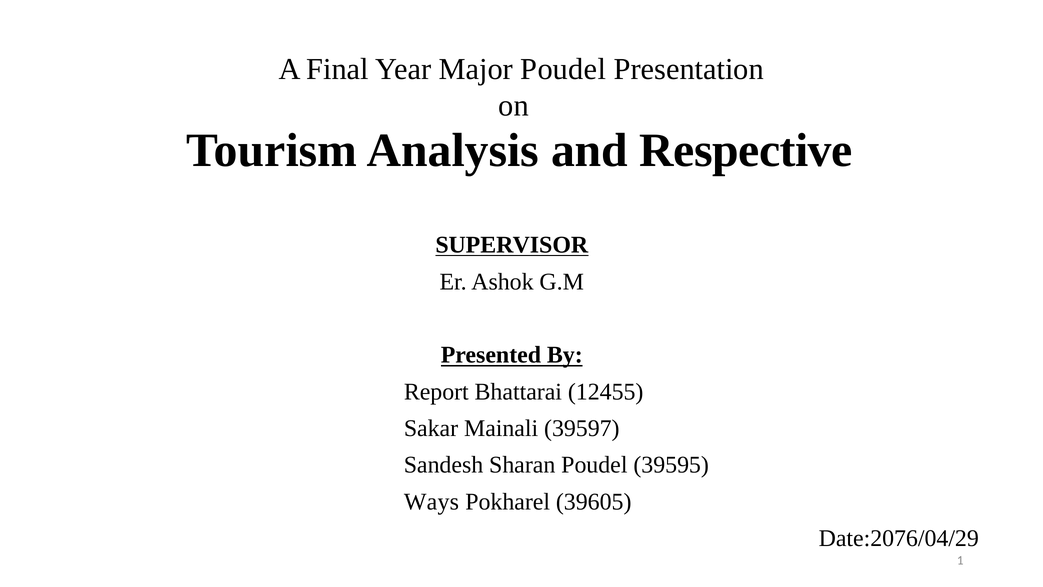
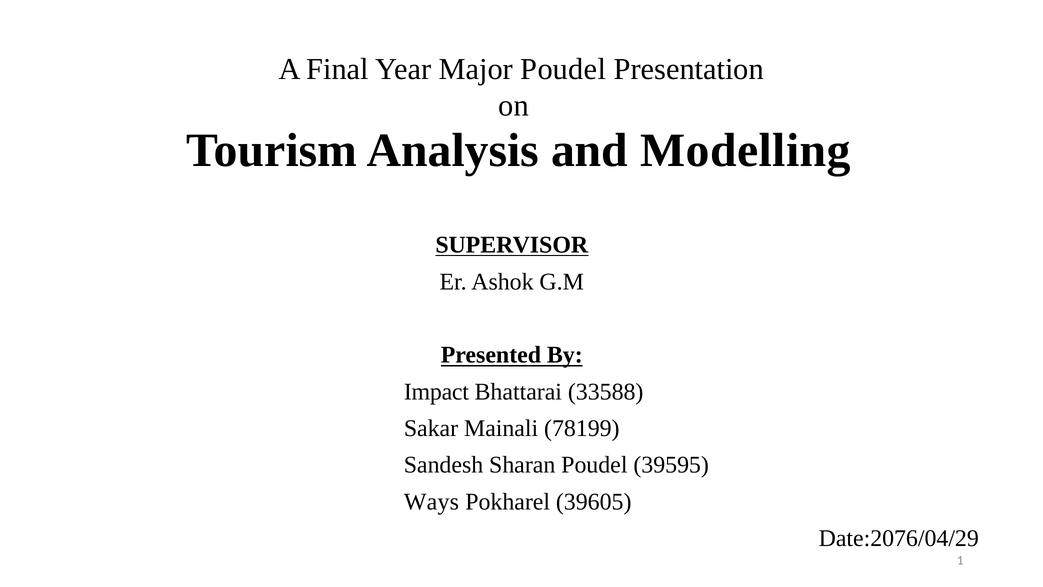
Respective: Respective -> Modelling (745, 150)
Report: Report -> Impact (436, 391)
12455: 12455 -> 33588 (606, 391)
39597: 39597 -> 78199 (582, 428)
